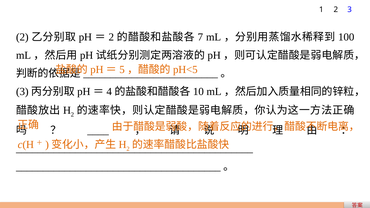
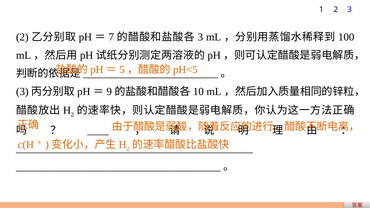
2: 2 -> 7 (111, 37)
7: 7 -> 3 (200, 37)
4: 4 -> 9 (109, 92)
